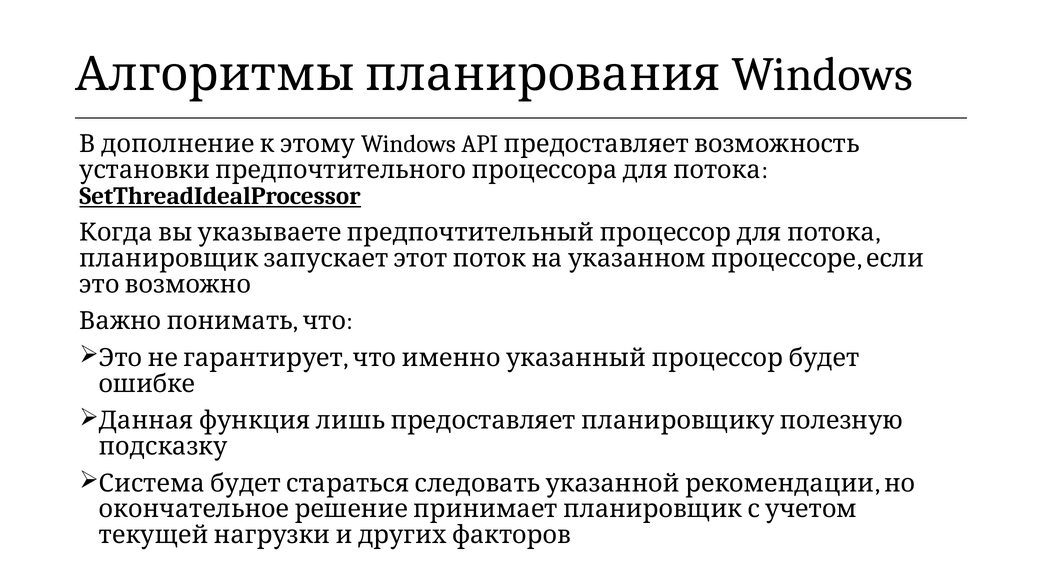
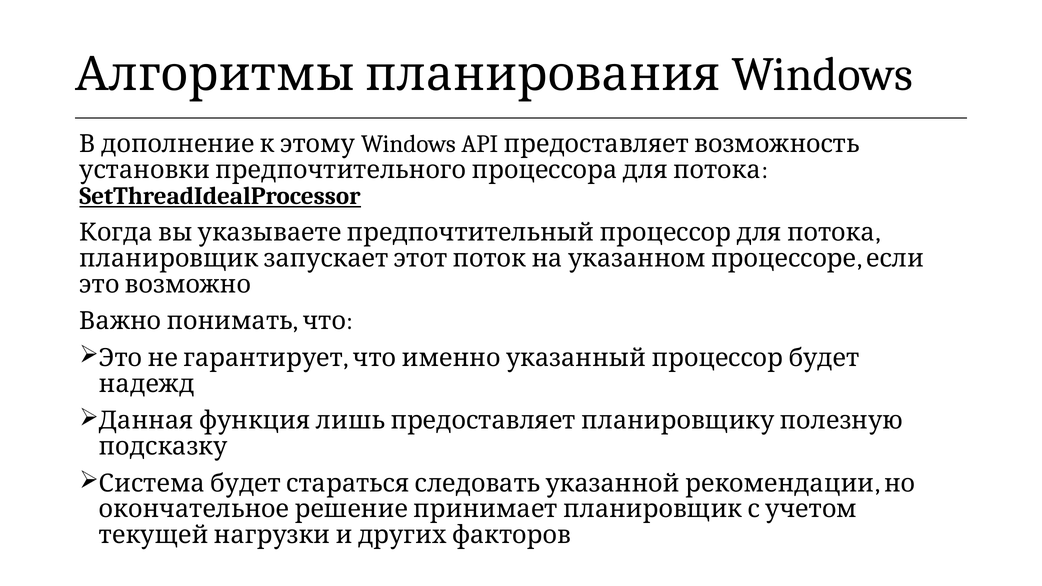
ошибке: ошибке -> надежд (147, 384)
